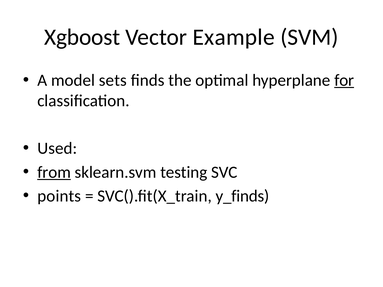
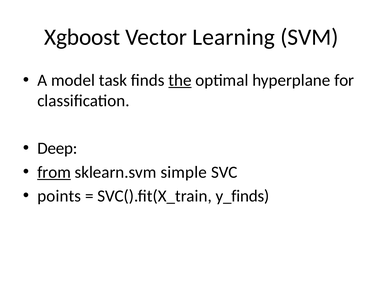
Example: Example -> Learning (234, 37)
sets: sets -> task (113, 80)
the underline: none -> present (180, 80)
for underline: present -> none (344, 80)
Used: Used -> Deep (57, 148)
testing: testing -> simple (184, 172)
